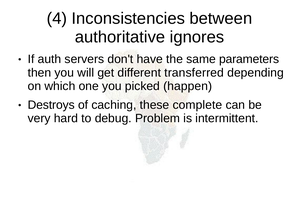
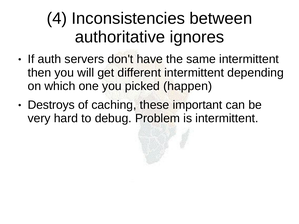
same parameters: parameters -> intermittent (249, 59)
different transferred: transferred -> intermittent (194, 73)
complete: complete -> important (197, 105)
